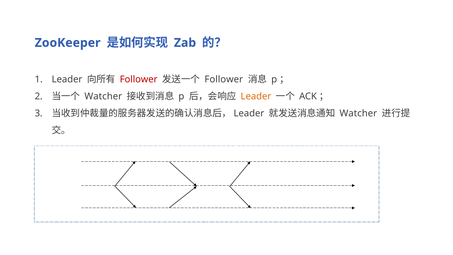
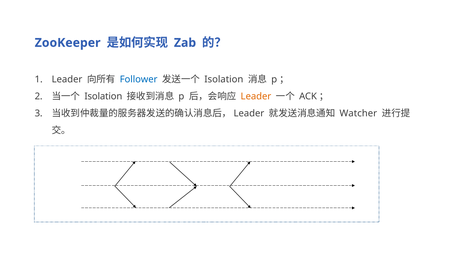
Follower colour: red -> blue (139, 79)
Follower: Follower -> Isolation (224, 79)
Watcher: Watcher -> Isolation (103, 96)
